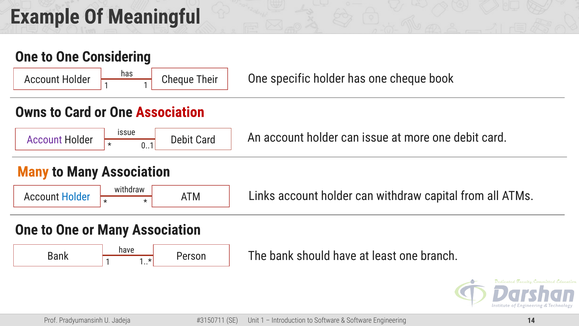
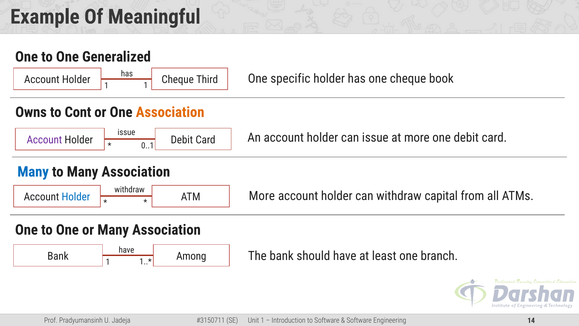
Considering: Considering -> Generalized (116, 57)
Their: Their -> Third (207, 80)
to Card: Card -> Cont (78, 112)
Association colour: red -> orange (170, 112)
Many colour: orange -> blue (33, 172)
Links: Links -> More (262, 196)
Person: Person -> Among (191, 256)
